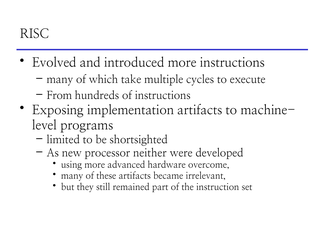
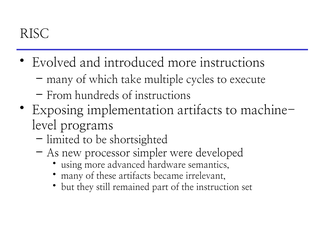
neither: neither -> simpler (150, 153)
overcome: overcome -> semantics (209, 165)
